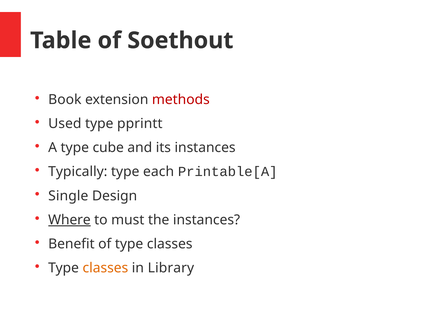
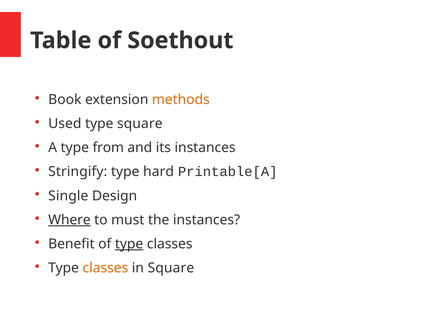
methods colour: red -> orange (181, 100)
type pprintt: pprintt -> square (140, 124)
cube: cube -> from (108, 148)
Typically: Typically -> Stringify (78, 172)
each: each -> hard (159, 172)
type underline: none -> present (129, 244)
in Library: Library -> Square (171, 268)
